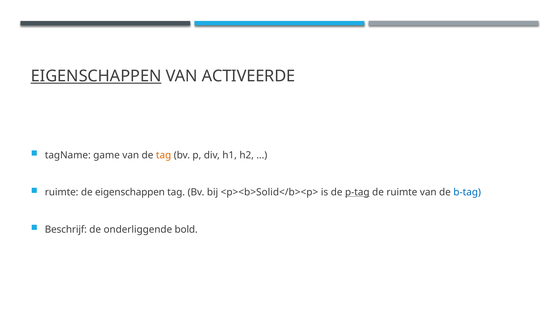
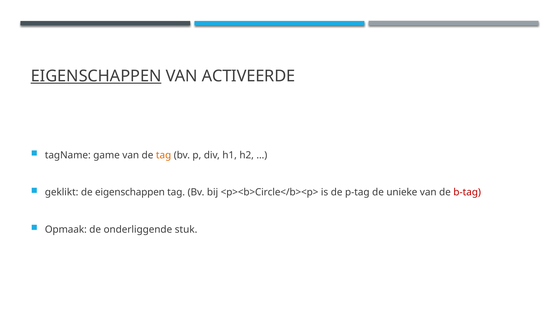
ruimte: ruimte -> geklikt (62, 192)
<p><b>Solid</b><p>: <p><b>Solid</b><p> -> <p><b>Circle</b><p> (270, 192)
p-tag underline: present -> none (357, 192)
de ruimte: ruimte -> unieke (402, 192)
b-tag colour: blue -> red (467, 192)
Beschrijf: Beschrijf -> Opmaak (66, 229)
bold: bold -> stuk (186, 229)
